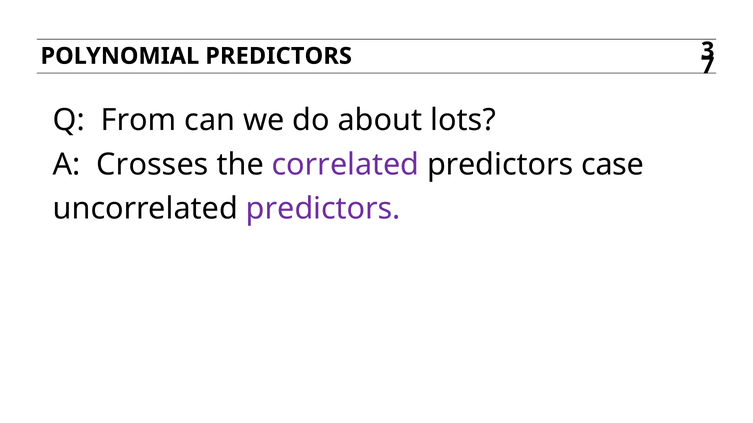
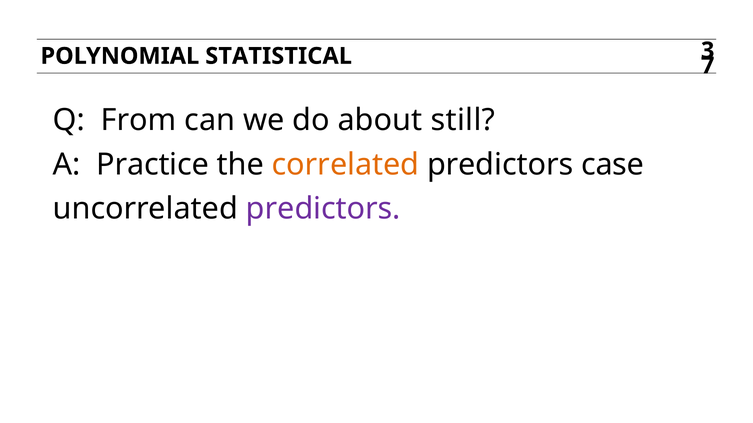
POLYNOMIAL PREDICTORS: PREDICTORS -> STATISTICAL (279, 56)
lots: lots -> still (463, 120)
Crosses: Crosses -> Practice (153, 164)
correlated colour: purple -> orange (346, 164)
